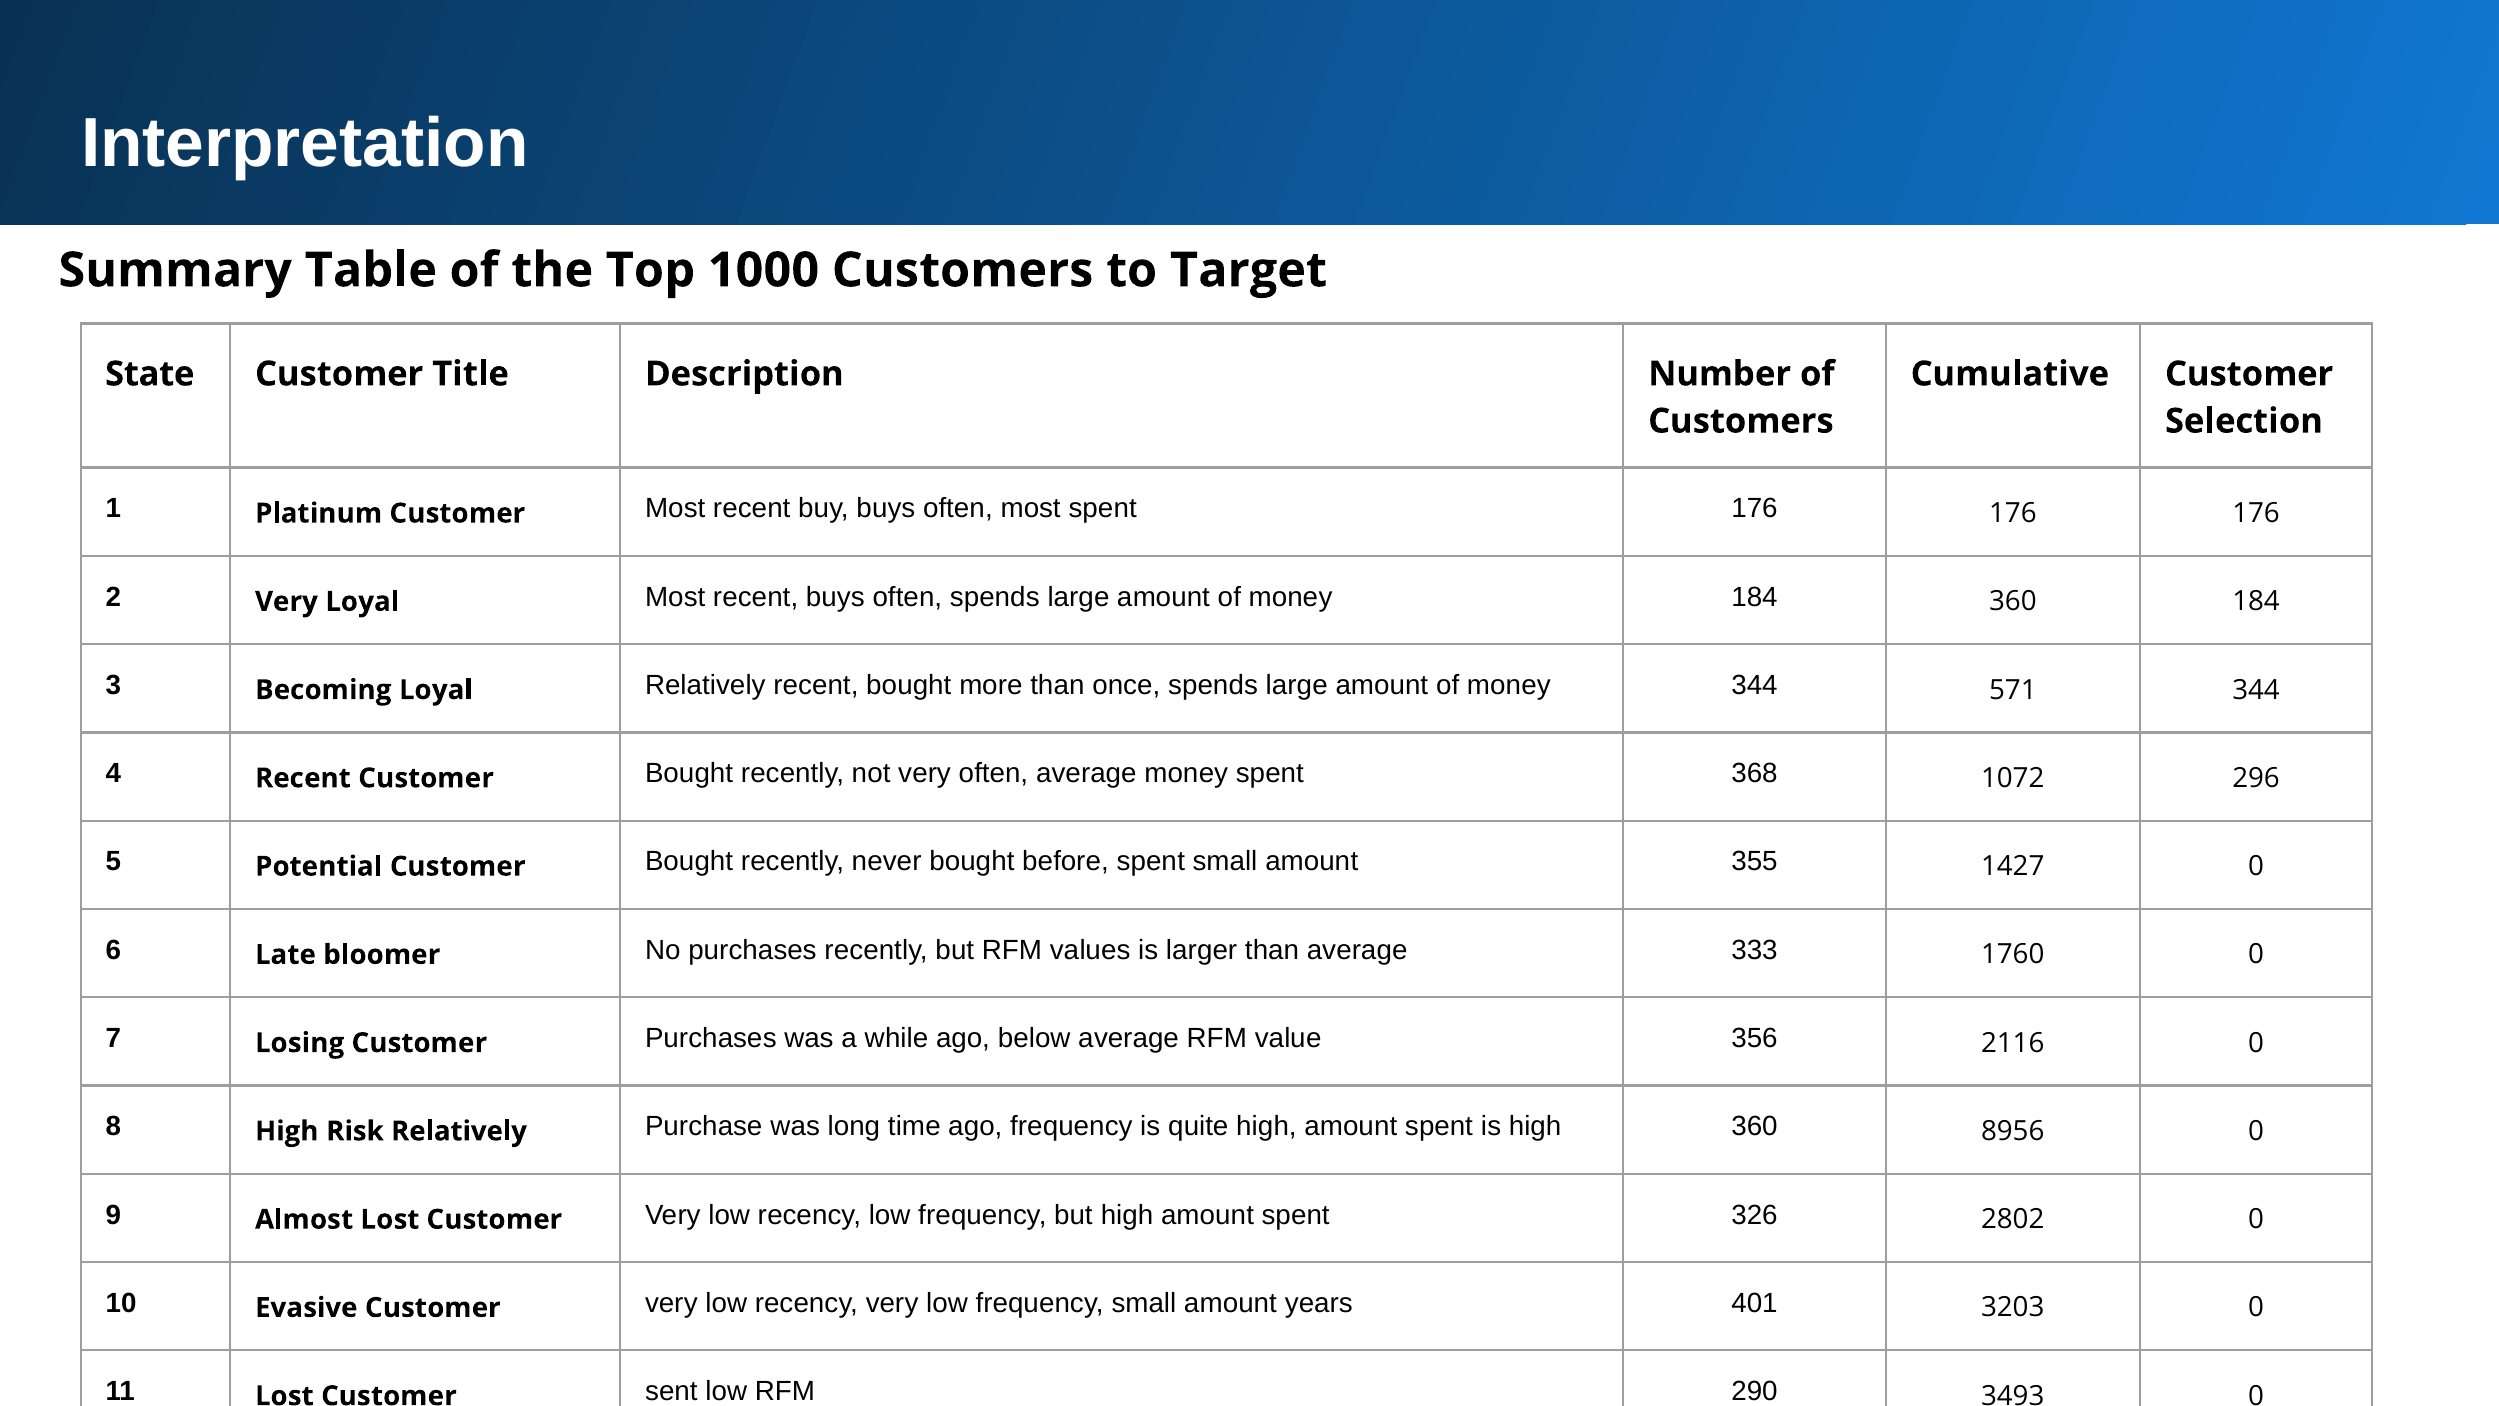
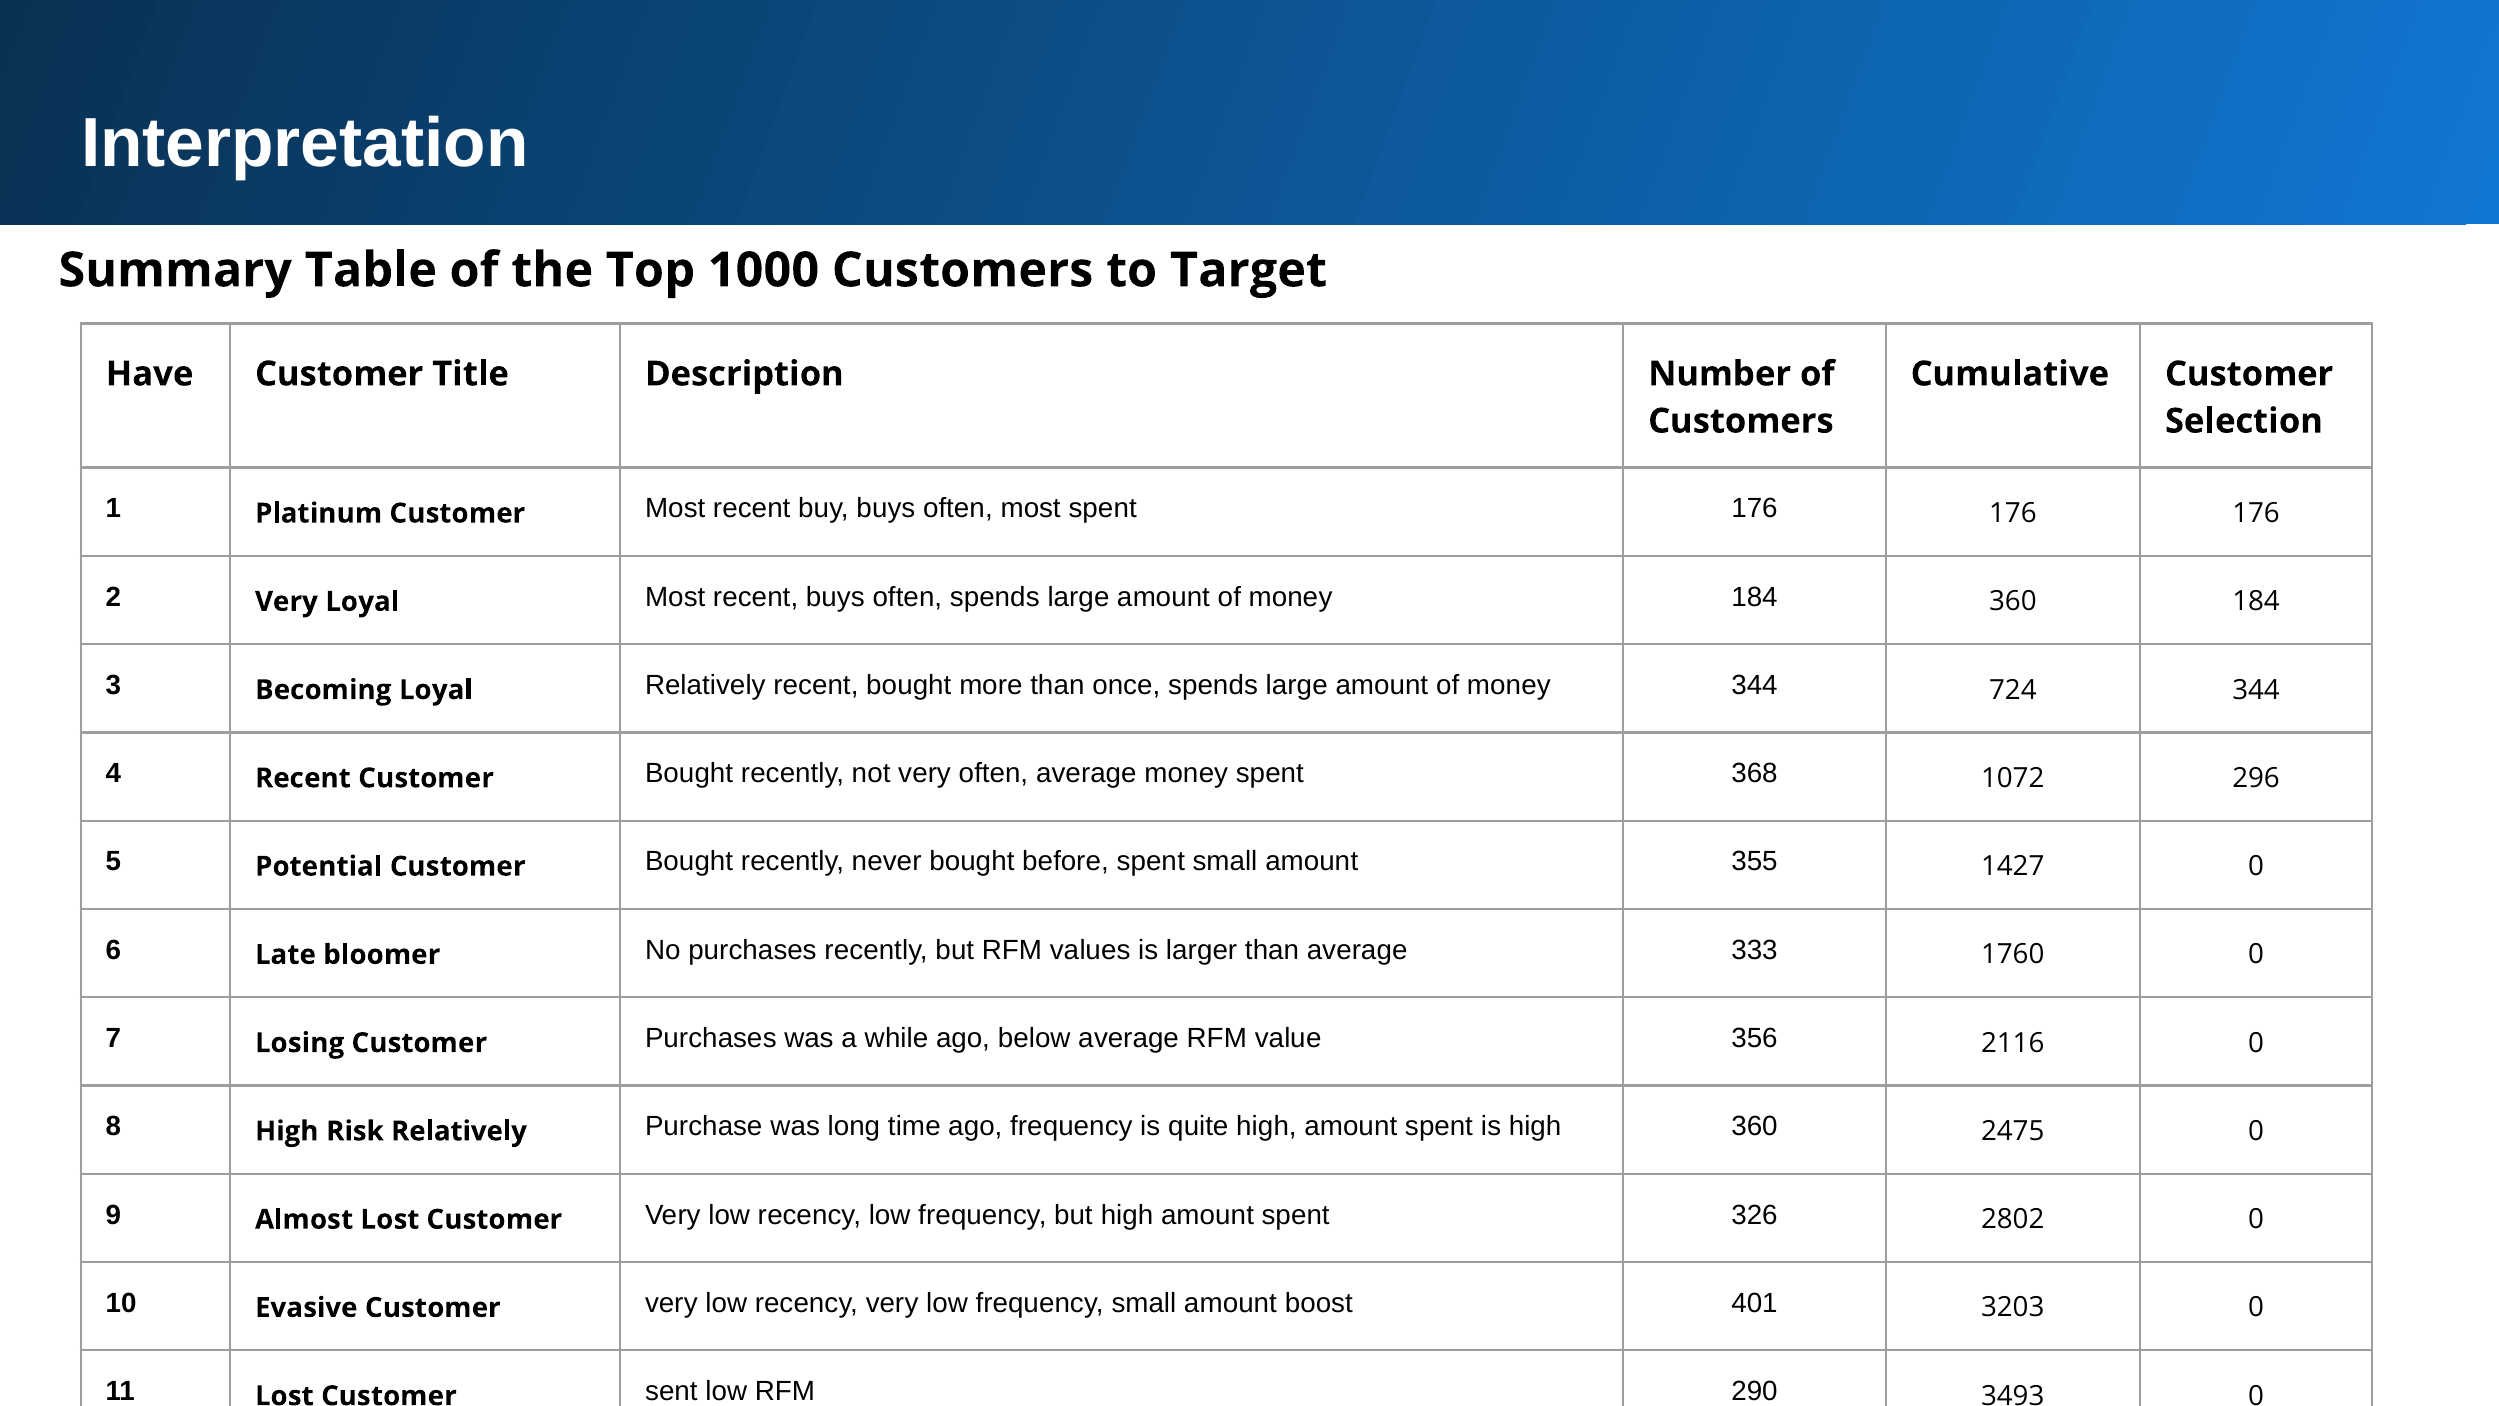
State: State -> Have (150, 374)
571: 571 -> 724 (2013, 690)
8956: 8956 -> 2475 (2013, 1131)
years: years -> boost (1319, 1303)
